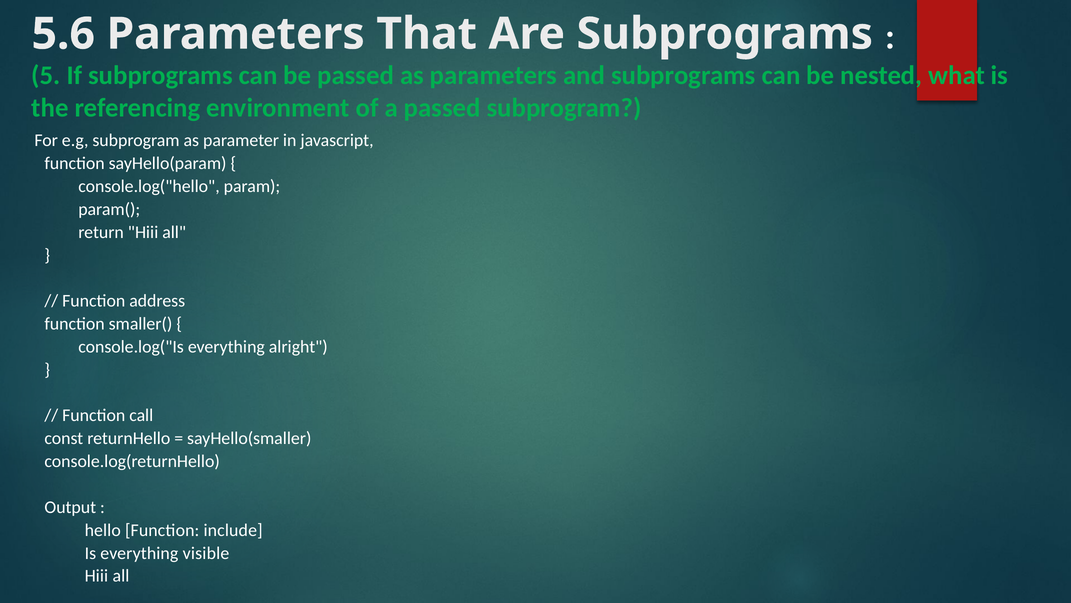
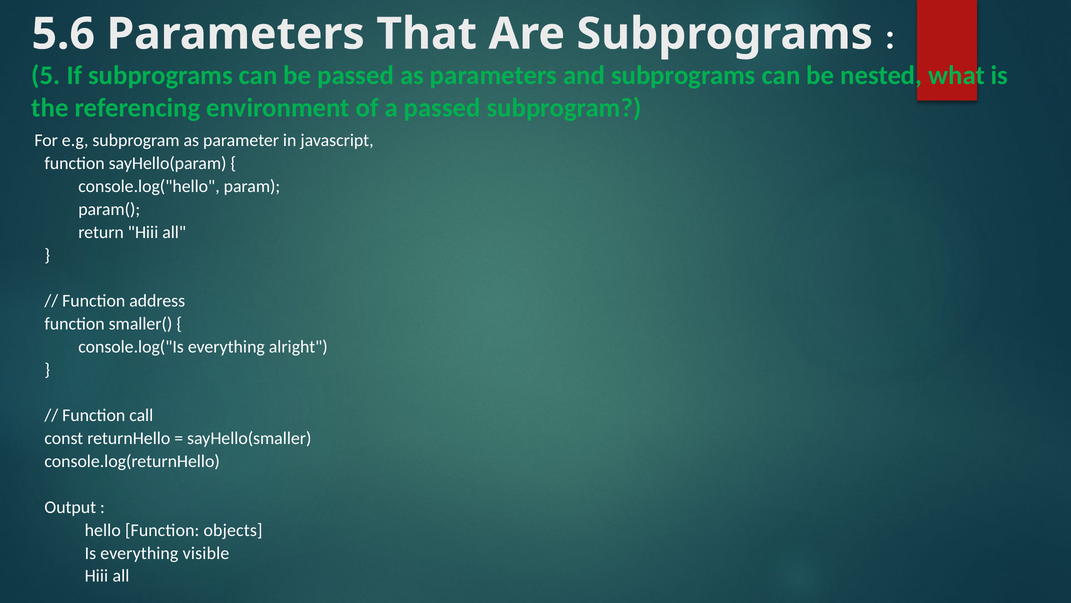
include: include -> objects (233, 530)
